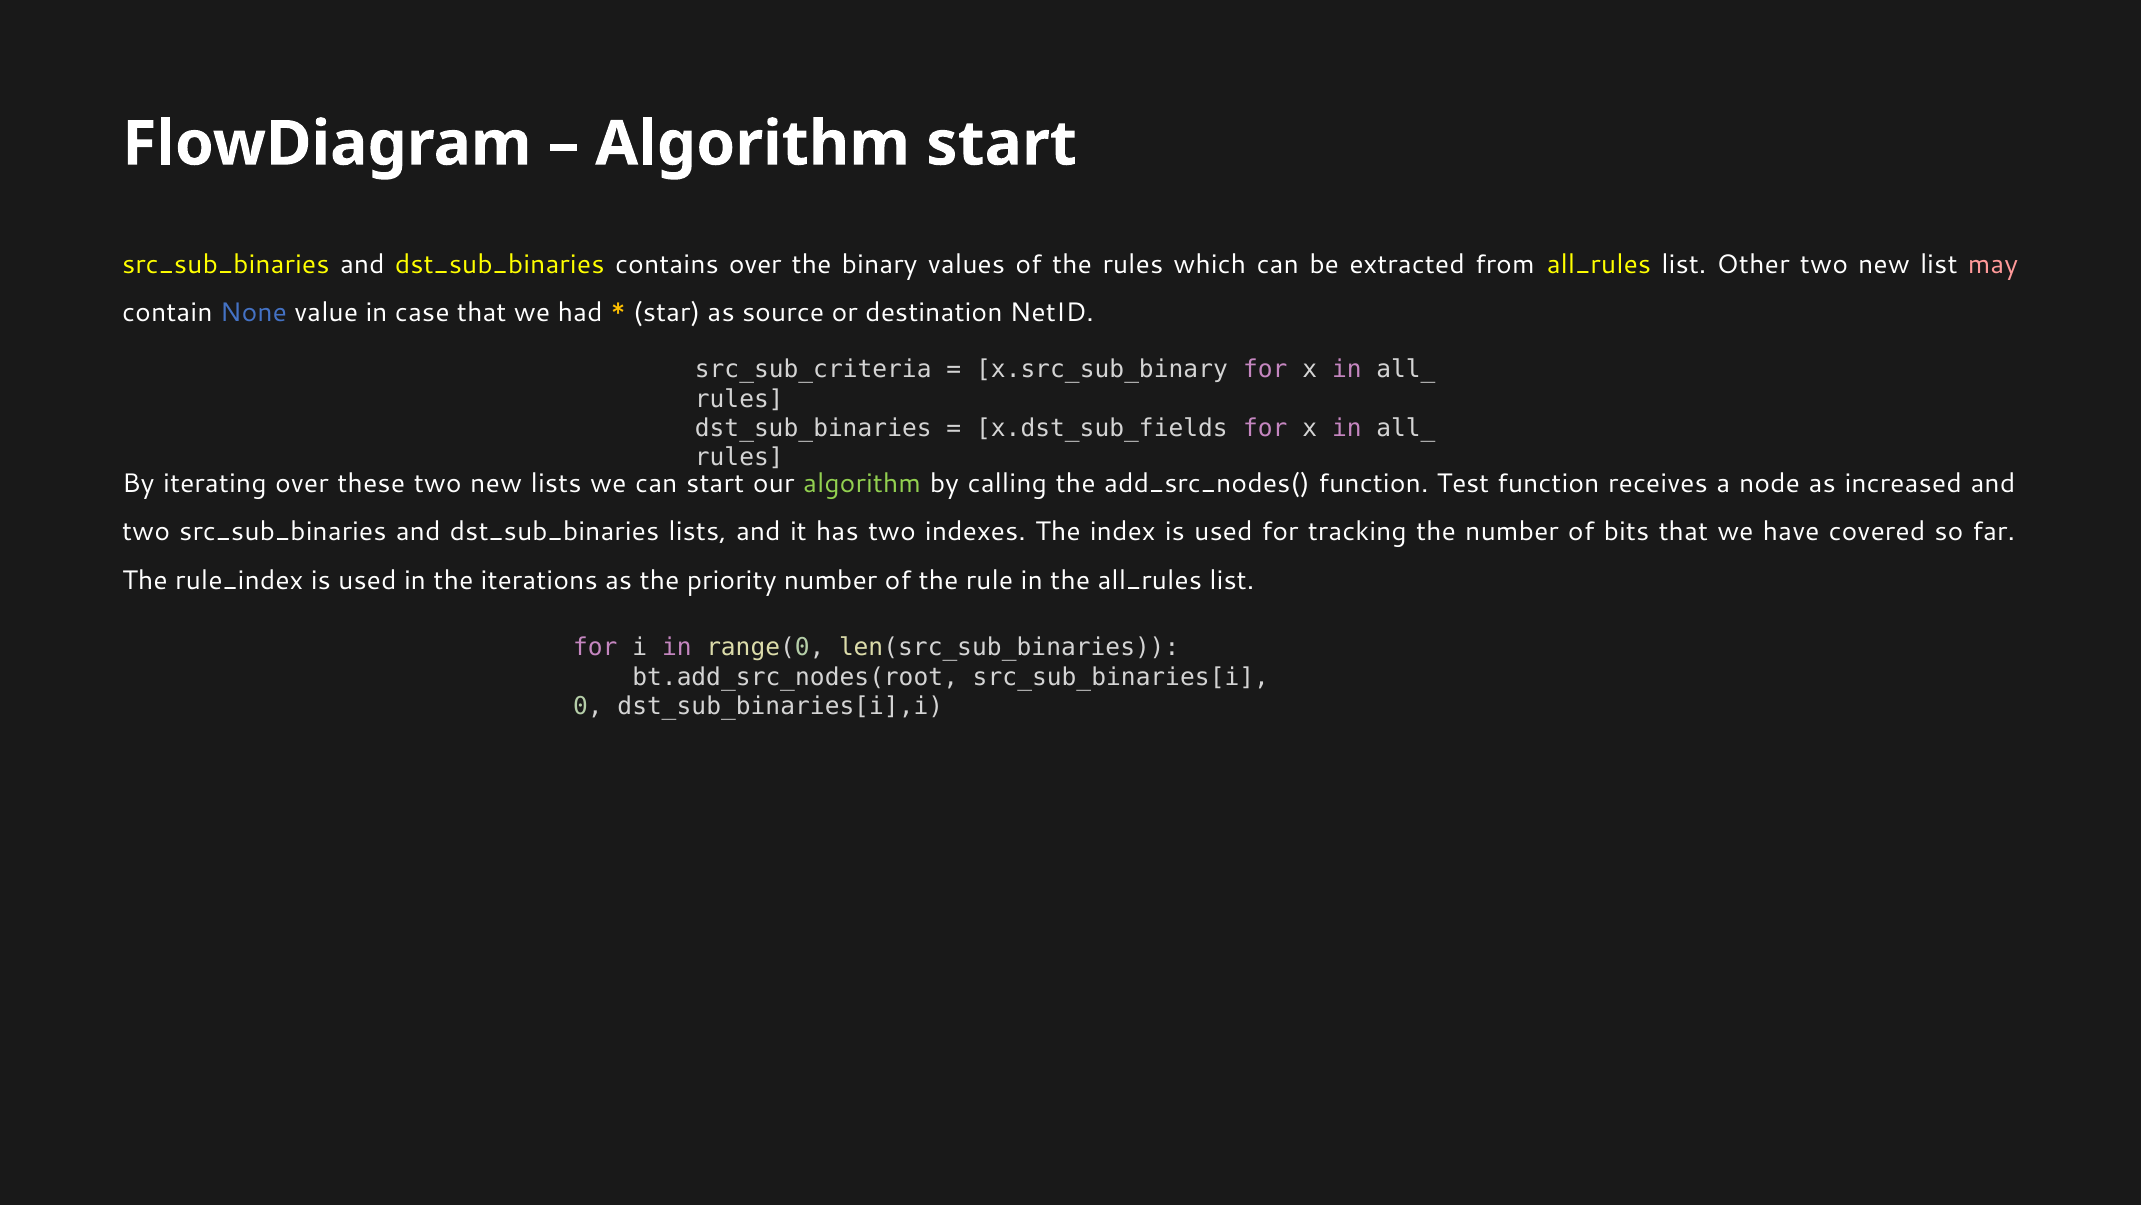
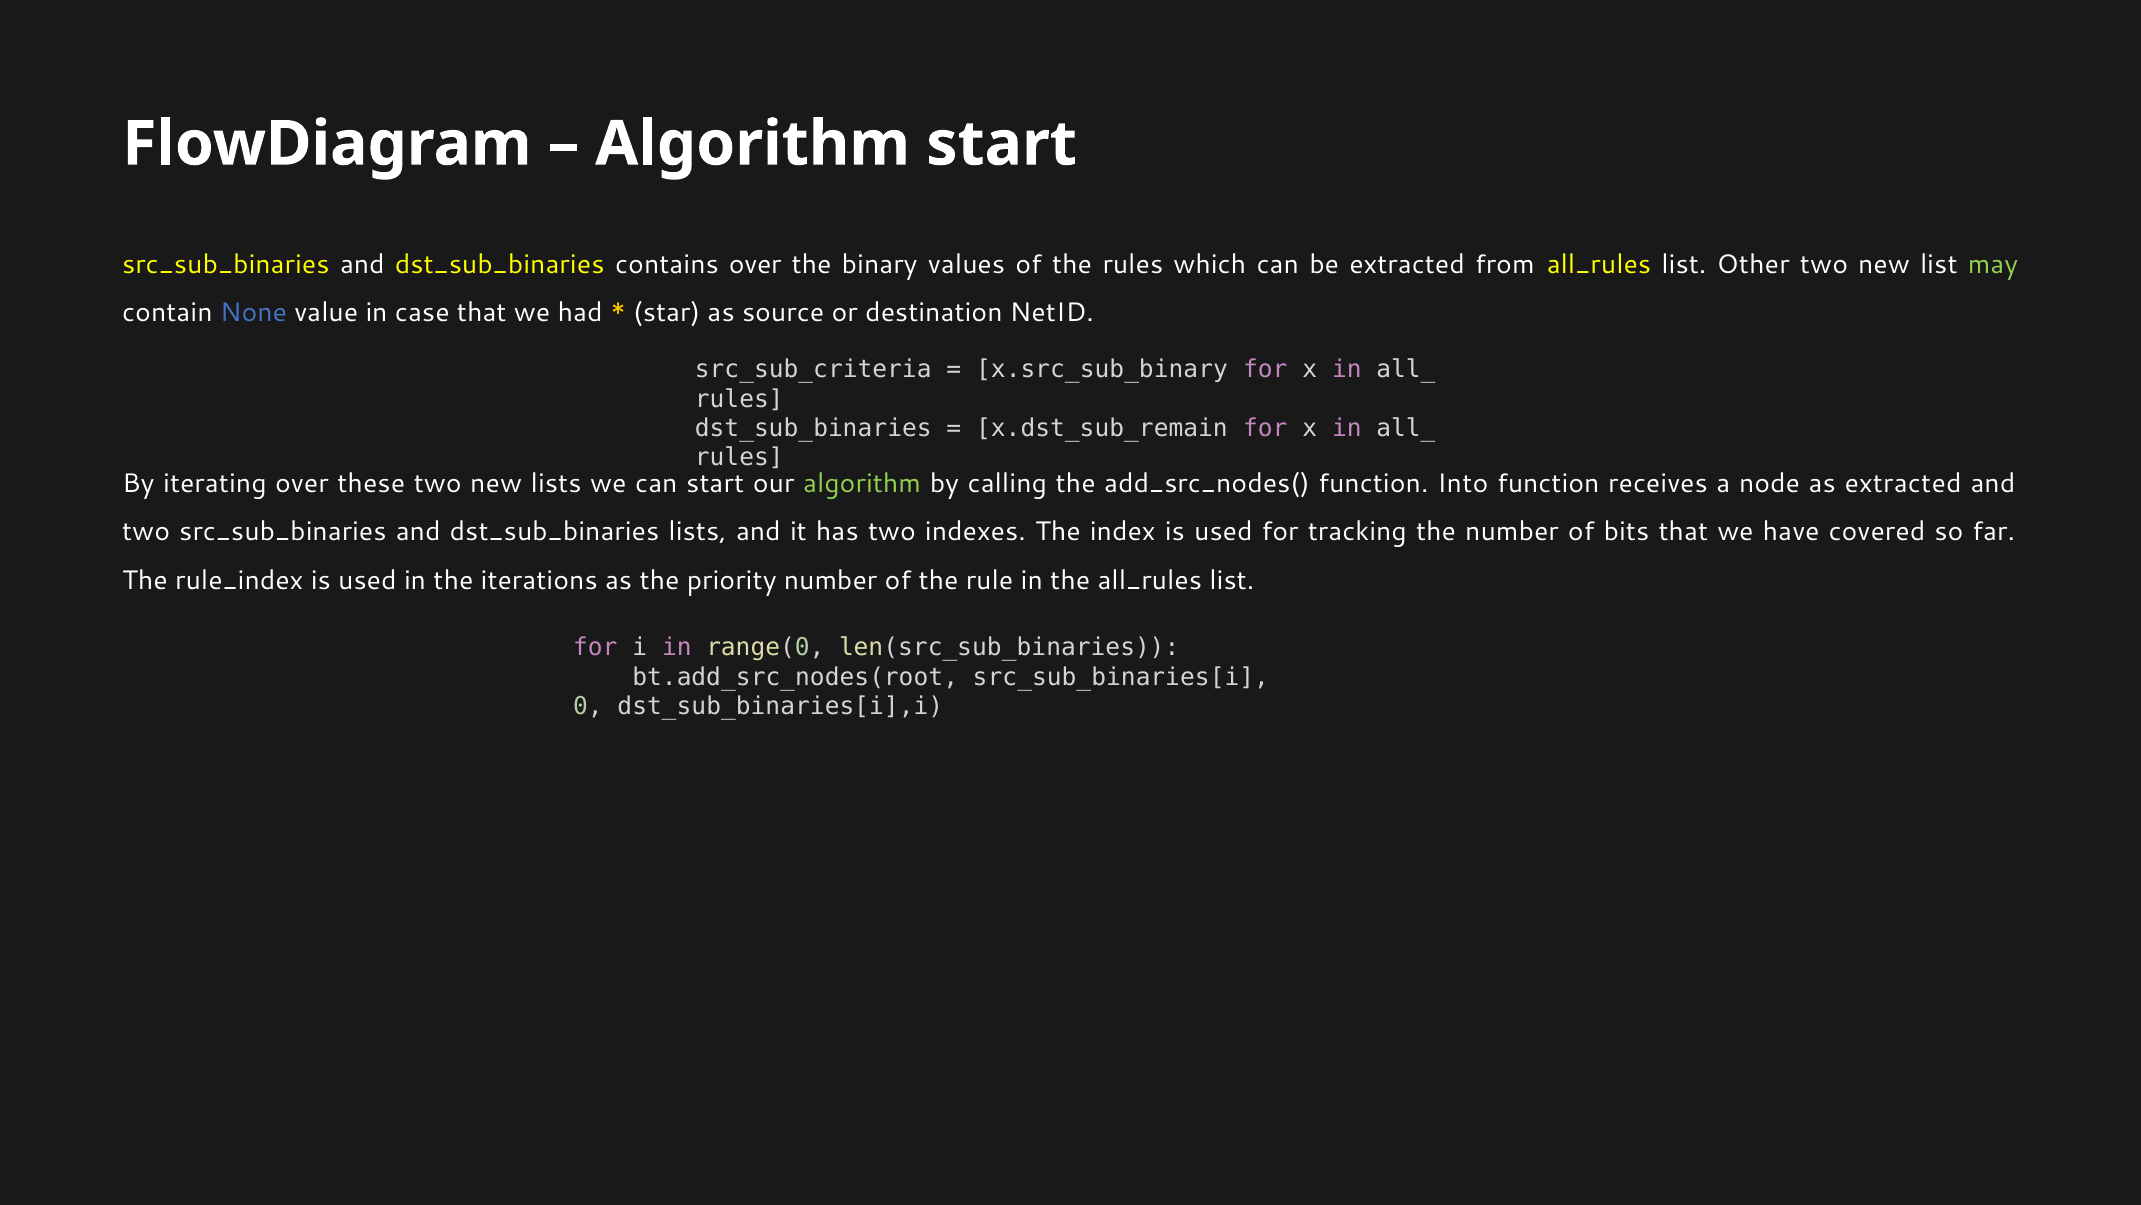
may colour: pink -> light green (1993, 264)
x.dst_sub_fields: x.dst_sub_fields -> x.dst_sub_remain (1102, 428)
Test: Test -> Into (1463, 484)
as increased: increased -> extracted (1903, 484)
